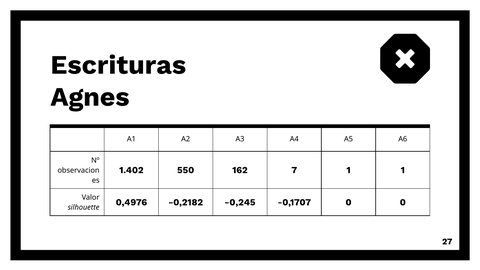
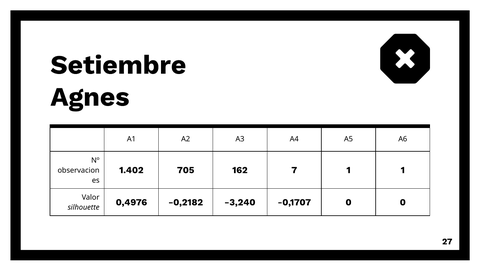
Escrituras: Escrituras -> Setiembre (118, 65)
550: 550 -> 705 (186, 170)
-0,245: -0,245 -> -3,240 (240, 202)
